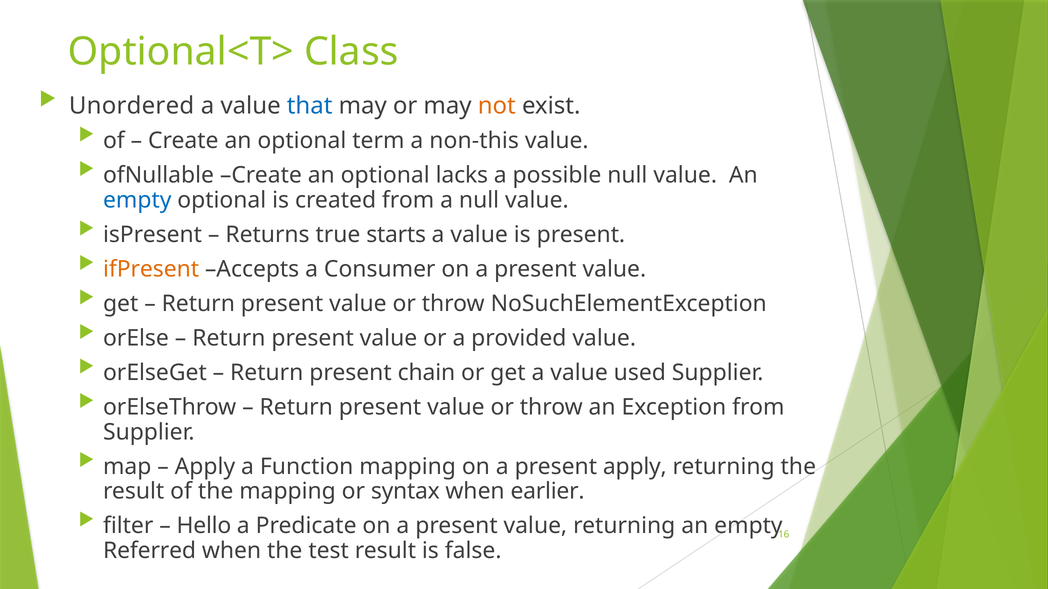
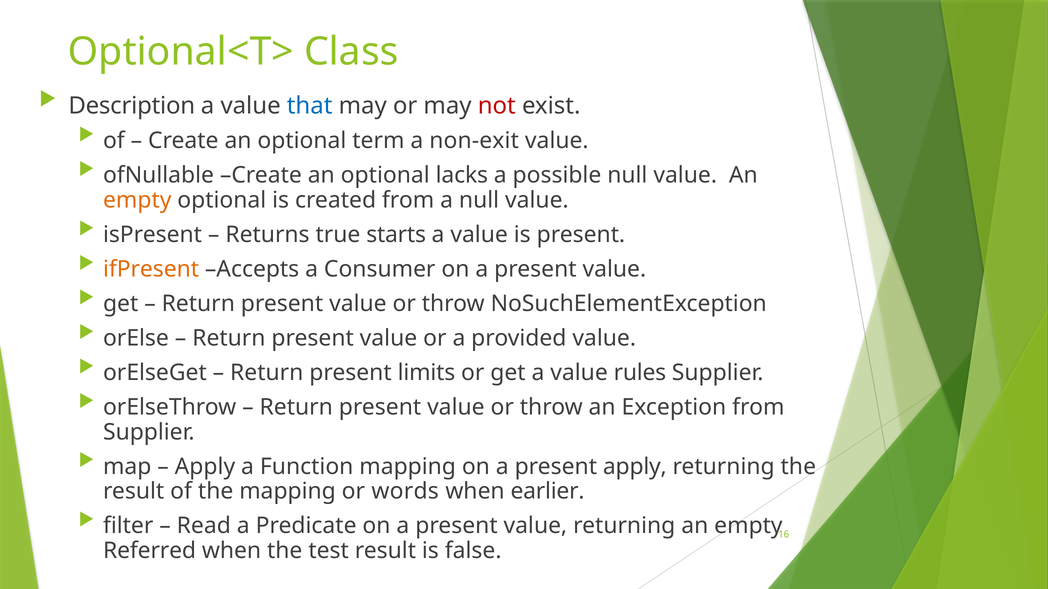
Unordered: Unordered -> Description (132, 106)
not colour: orange -> red (497, 106)
non-this: non-this -> non-exit (474, 141)
empty colour: blue -> orange (137, 200)
chain: chain -> limits (426, 373)
used: used -> rules (640, 373)
syntax: syntax -> words (405, 492)
Hello: Hello -> Read (204, 526)
